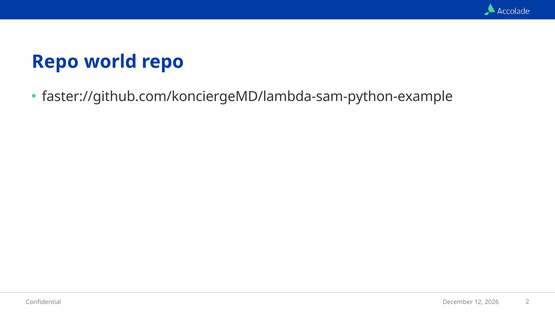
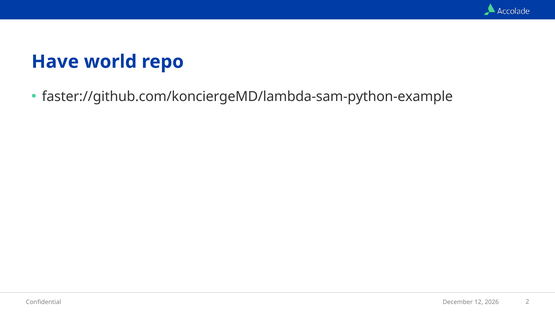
Repo: Repo -> Have (55, 62)
